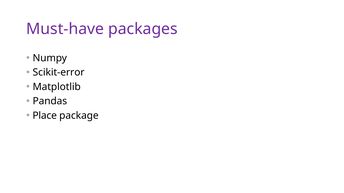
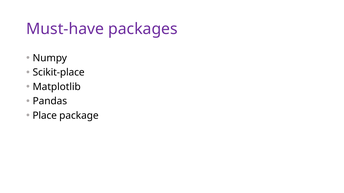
Scikit-error: Scikit-error -> Scikit-place (59, 73)
